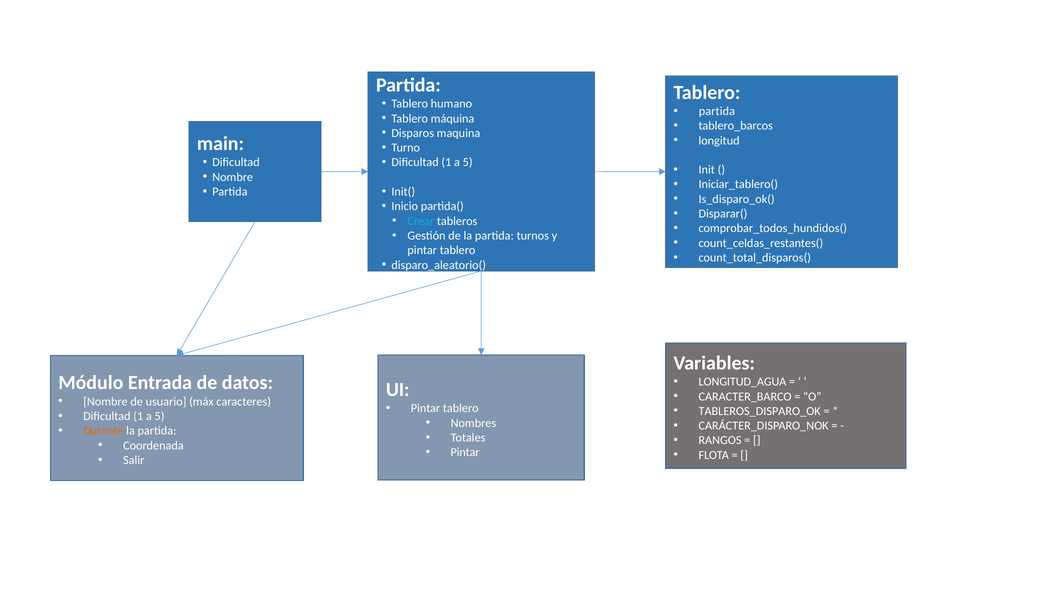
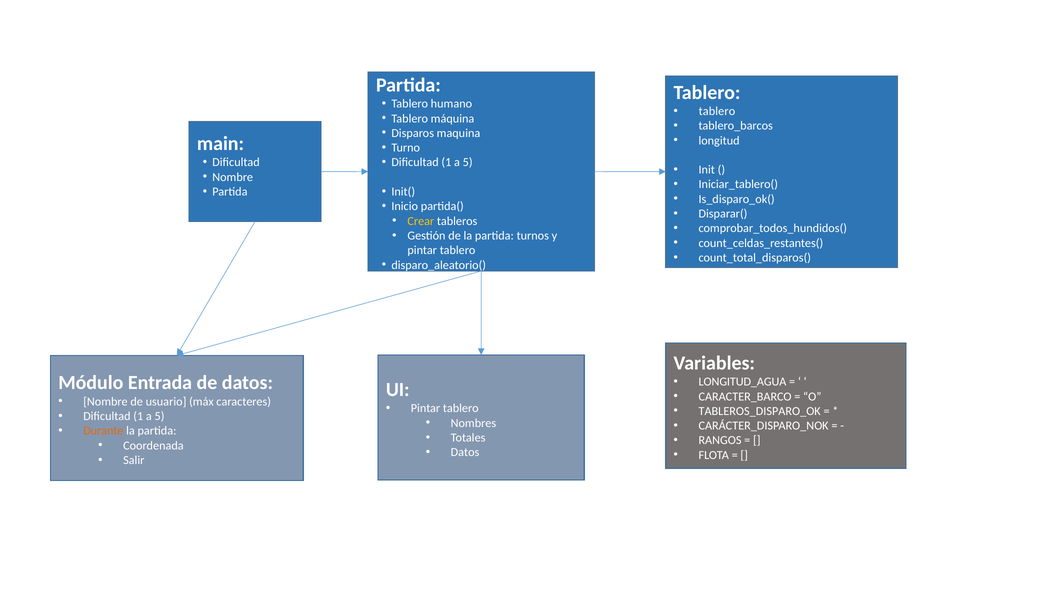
partida: partida -> tablero (717, 111)
Crear colour: light blue -> yellow (421, 221)
Pintar: Pintar -> Datos (465, 452)
